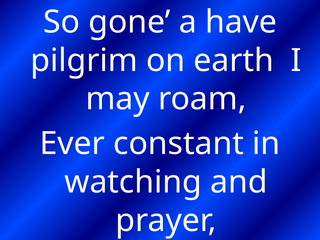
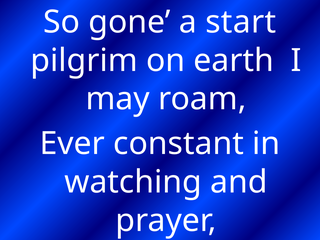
have: have -> start (241, 22)
